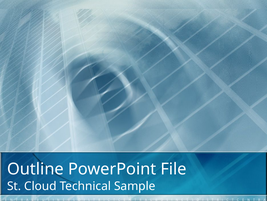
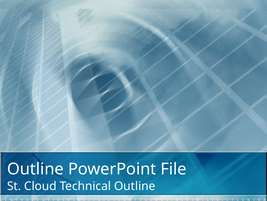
Technical Sample: Sample -> Outline (135, 185)
